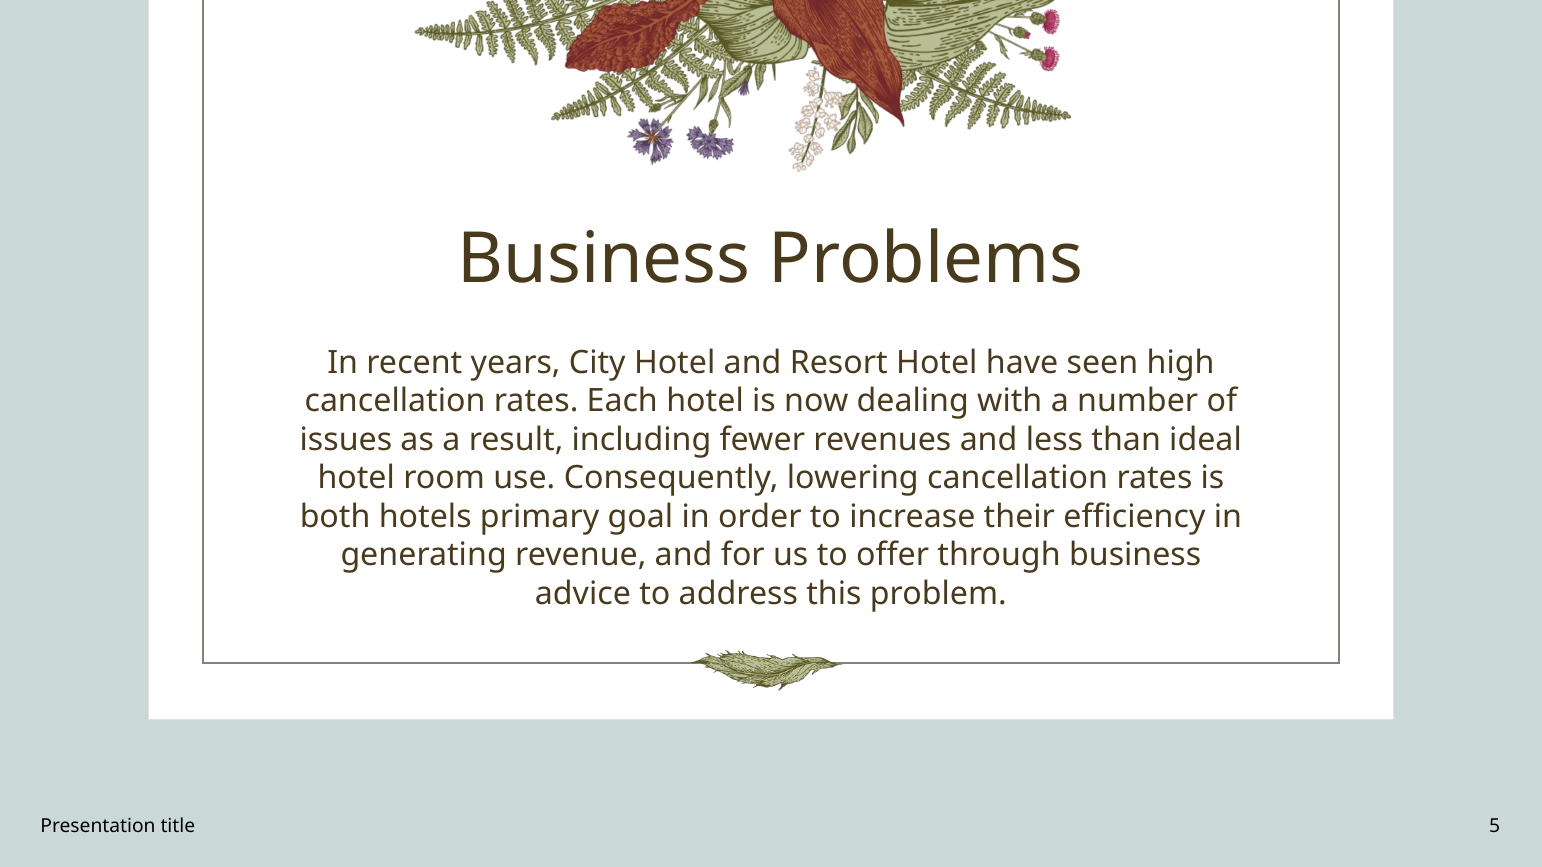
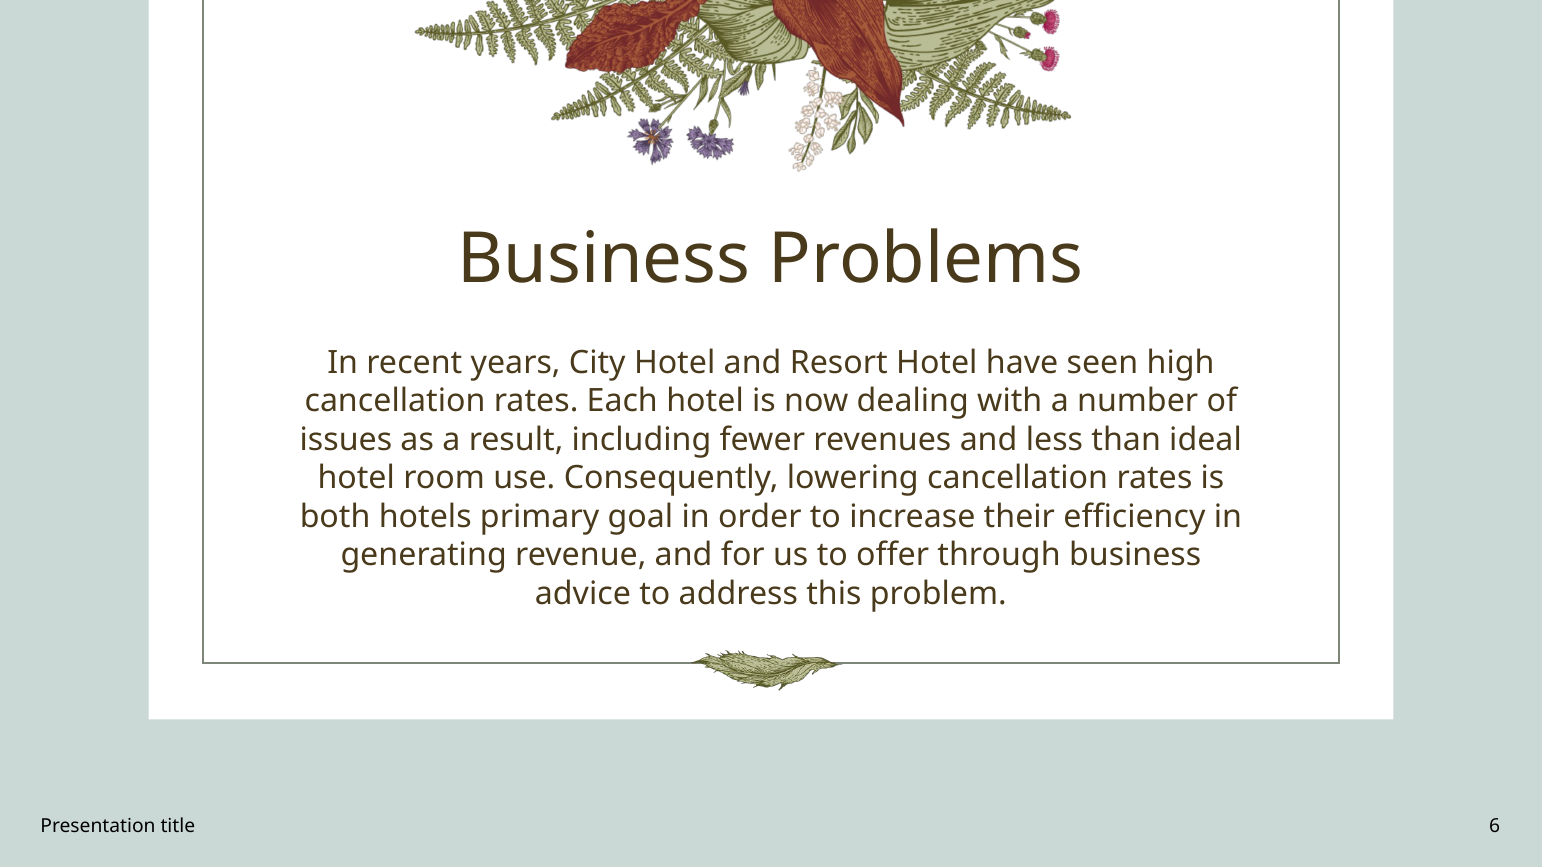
5: 5 -> 6 (1495, 827)
